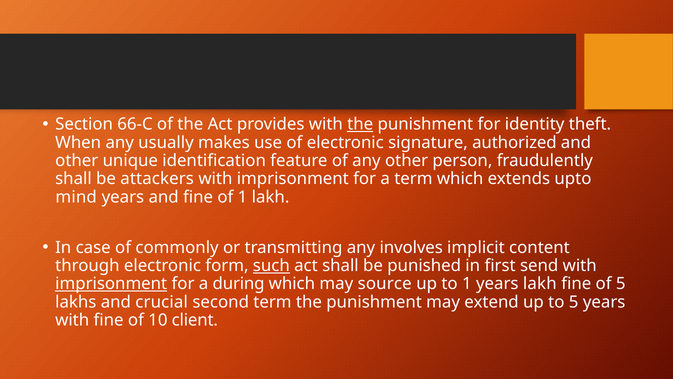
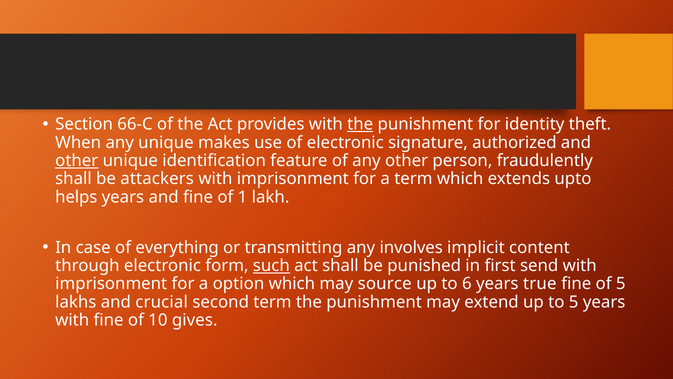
any usually: usually -> unique (166, 142)
other underline: none -> present (77, 160)
mind: mind -> helps (76, 197)
commonly: commonly -> everything (177, 247)
imprisonment underline: present -> none (111, 284)
during: during -> option (238, 284)
to 1: 1 -> 6 (467, 284)
years lakh: lakh -> true (540, 284)
client: client -> gives (195, 320)
